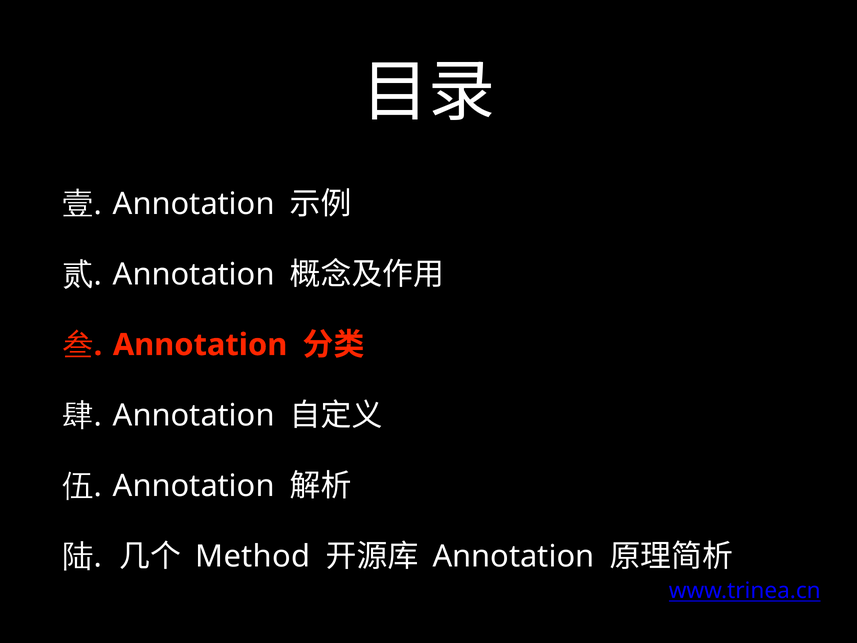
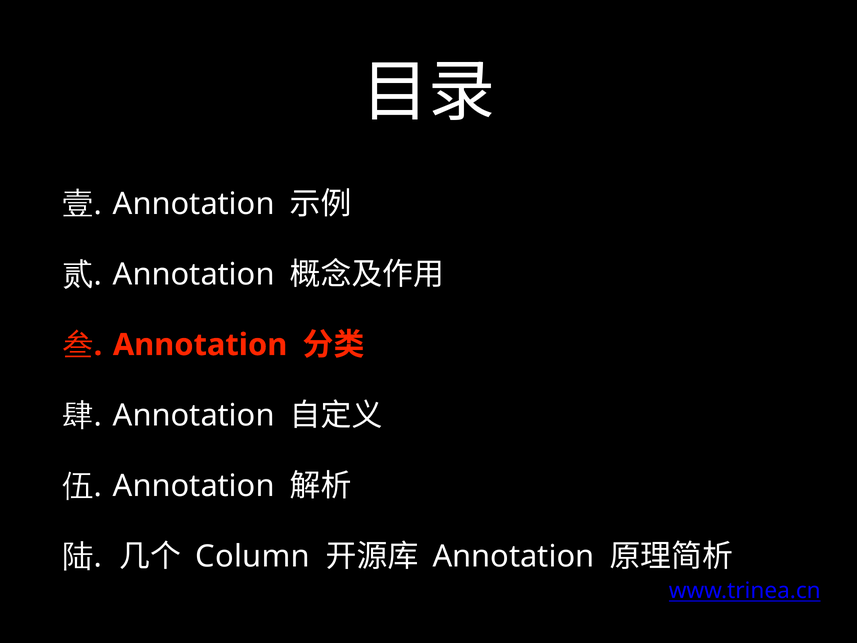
Method: Method -> Column (253, 556)
